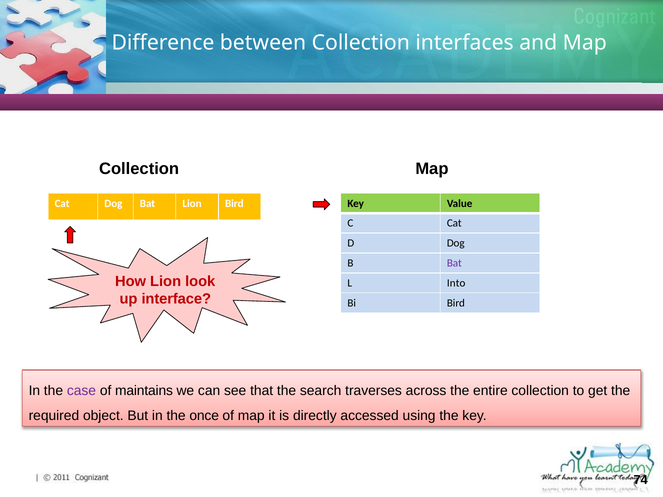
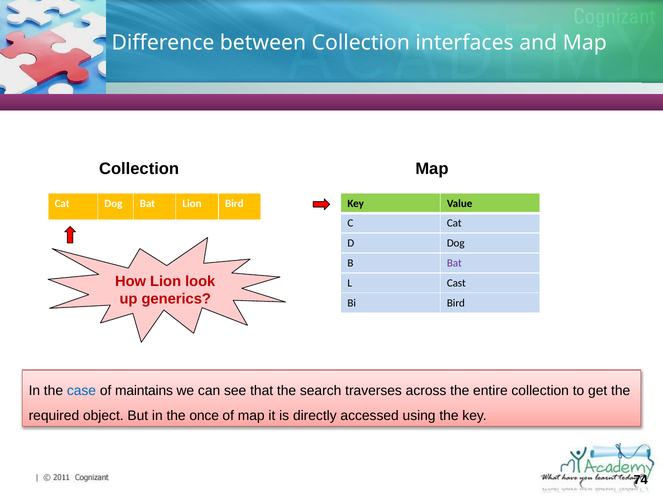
Into: Into -> Cast (456, 283)
interface: interface -> generics (176, 299)
case colour: purple -> blue (81, 391)
